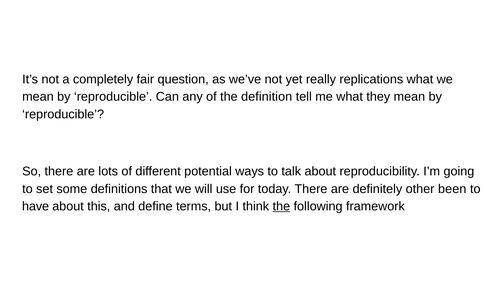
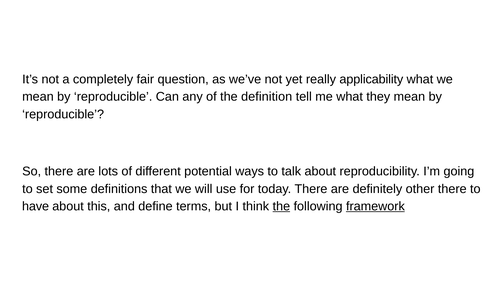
replications: replications -> applicability (371, 79)
other been: been -> there (452, 189)
framework underline: none -> present (375, 206)
